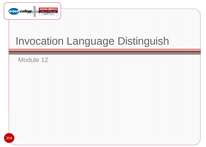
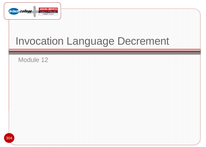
Distinguish: Distinguish -> Decrement (143, 41)
